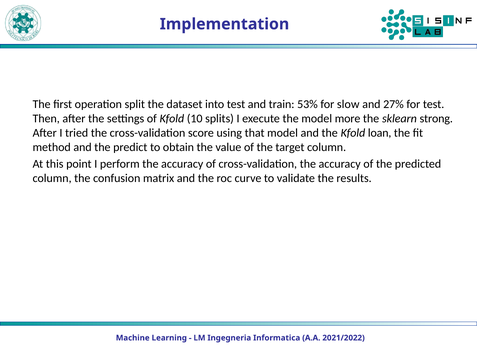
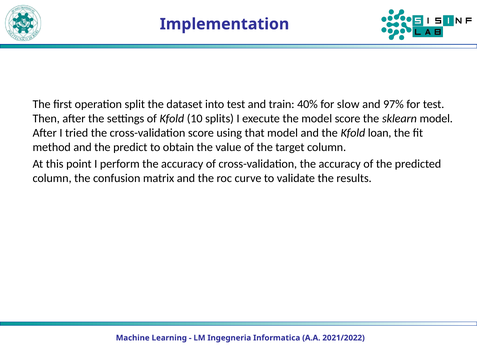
53%: 53% -> 40% (307, 104)
27%: 27% -> 97% (393, 104)
model more: more -> score (348, 119)
sklearn strong: strong -> model (436, 119)
